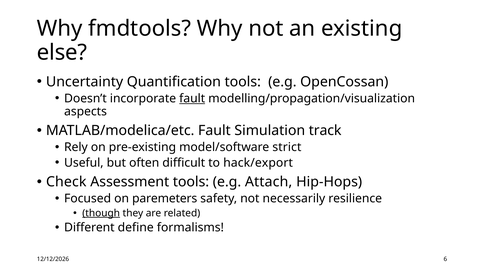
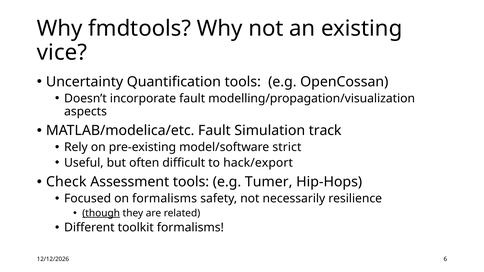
else: else -> vice (62, 53)
fault underline: present -> none (192, 98)
Attach: Attach -> Tumer (269, 182)
on paremeters: paremeters -> formalisms (165, 199)
define: define -> toolkit (136, 228)
